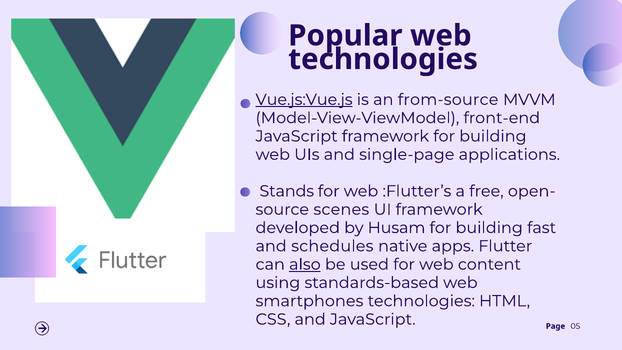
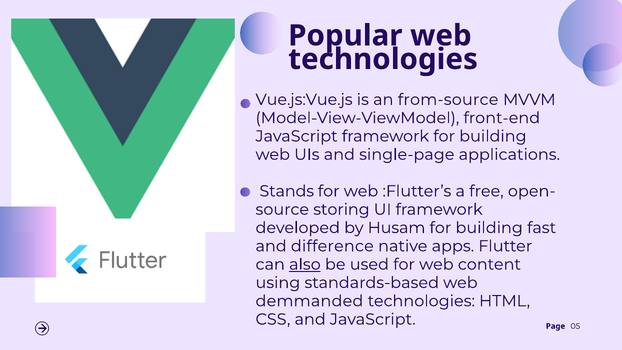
Vue.js:Vue.js underline: present -> none (304, 100)
scenes: scenes -> storing (341, 209)
schedules: schedules -> difference (332, 246)
smartphones: smartphones -> demmanded (309, 301)
